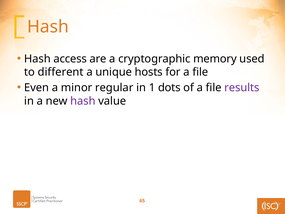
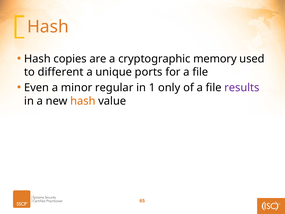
access: access -> copies (70, 59)
hosts: hosts -> ports (149, 72)
dots: dots -> only (169, 88)
hash colour: purple -> orange (83, 101)
